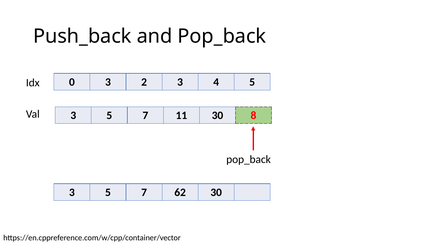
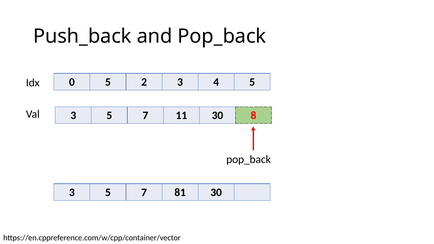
0 3: 3 -> 5 (108, 82)
62: 62 -> 81 (180, 192)
